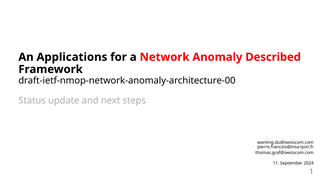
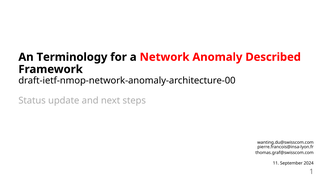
Applications: Applications -> Terminology (72, 57)
